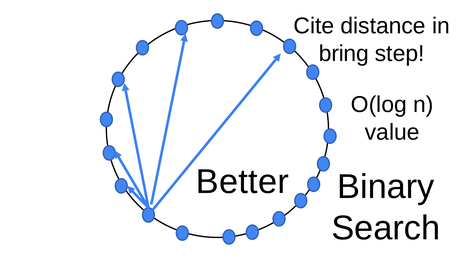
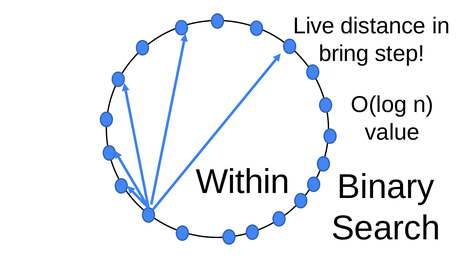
Cite: Cite -> Live (314, 26)
Better: Better -> Within (243, 181)
